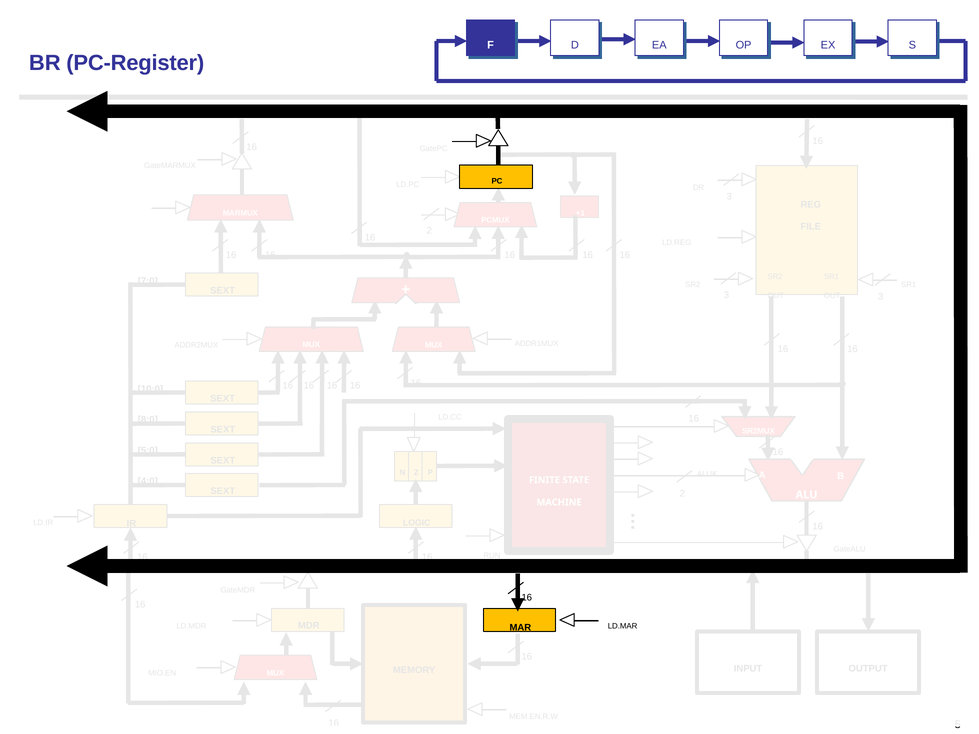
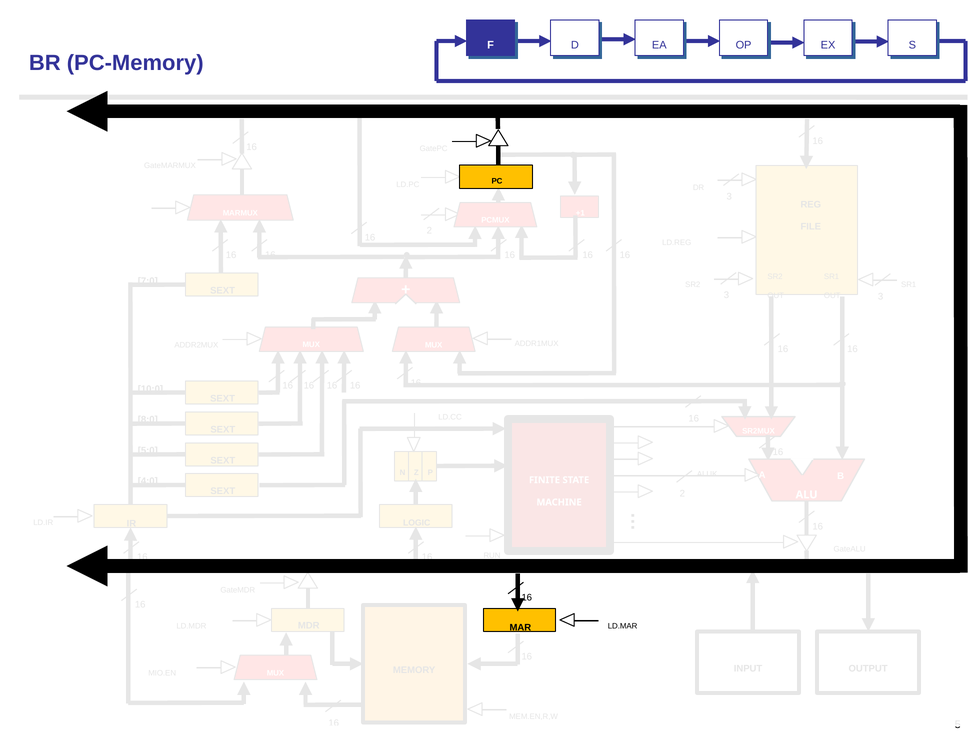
PC-Register: PC-Register -> PC-Memory (135, 63)
